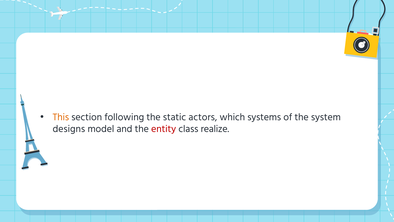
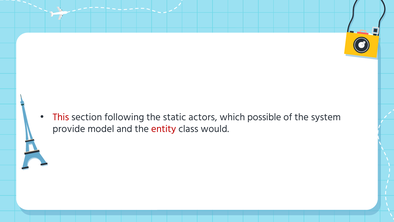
This colour: orange -> red (61, 117)
systems: systems -> possible (264, 117)
designs: designs -> provide (69, 129)
realize: realize -> would (215, 129)
